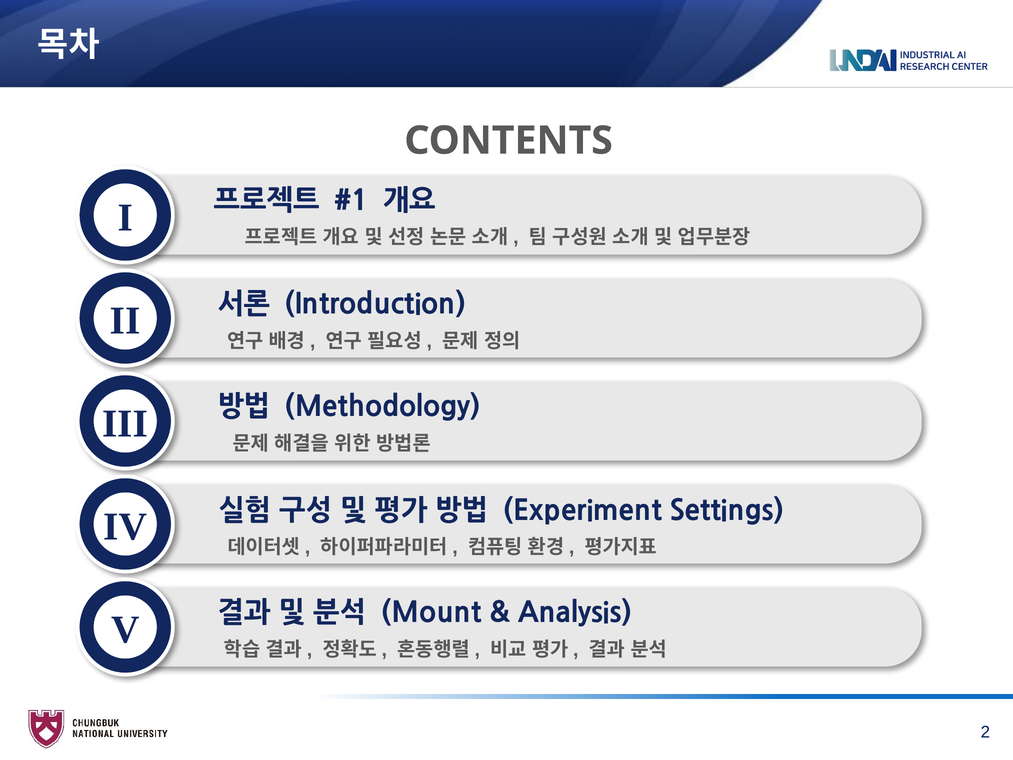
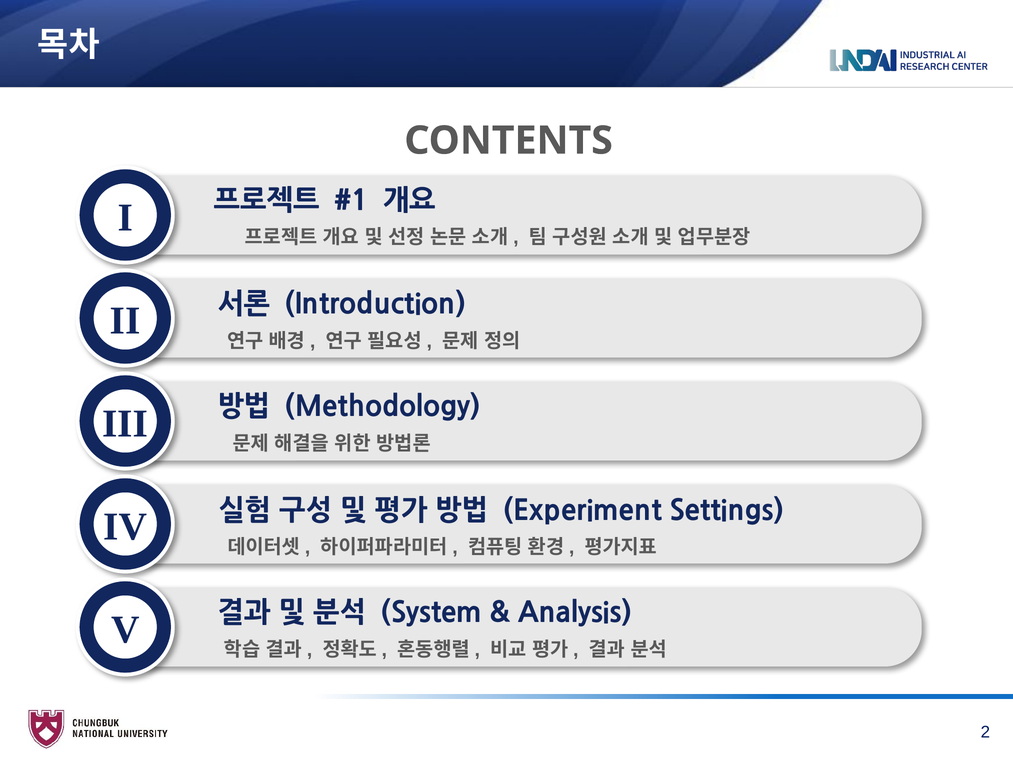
Mount: Mount -> System (431, 613)
